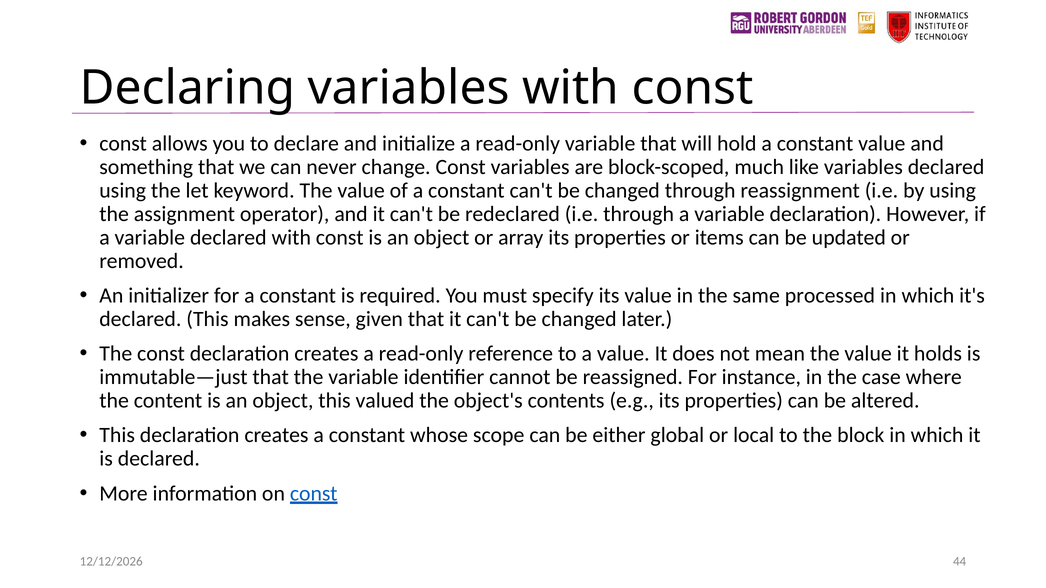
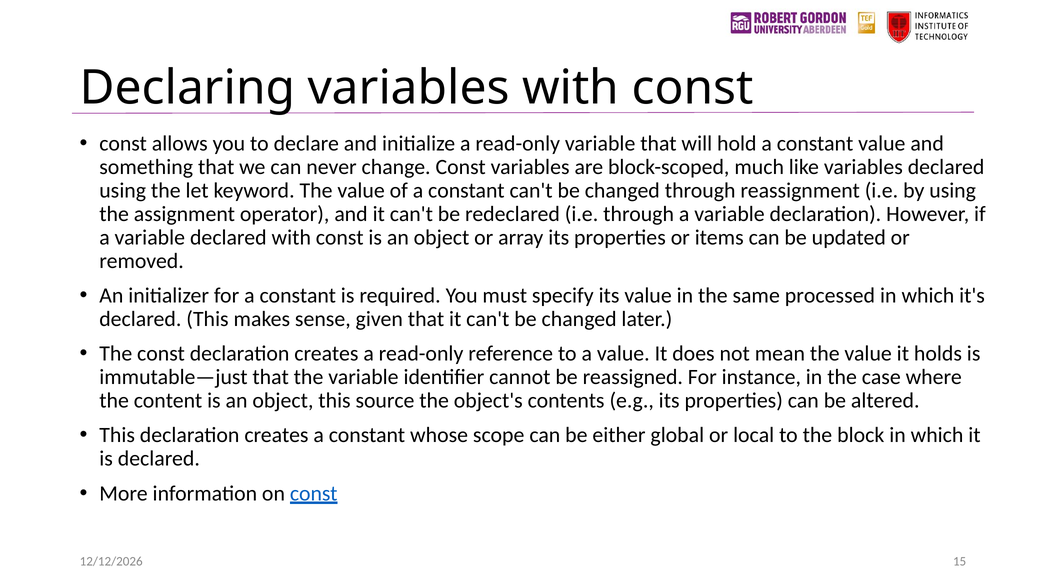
valued: valued -> source (385, 401)
44: 44 -> 15 (960, 562)
